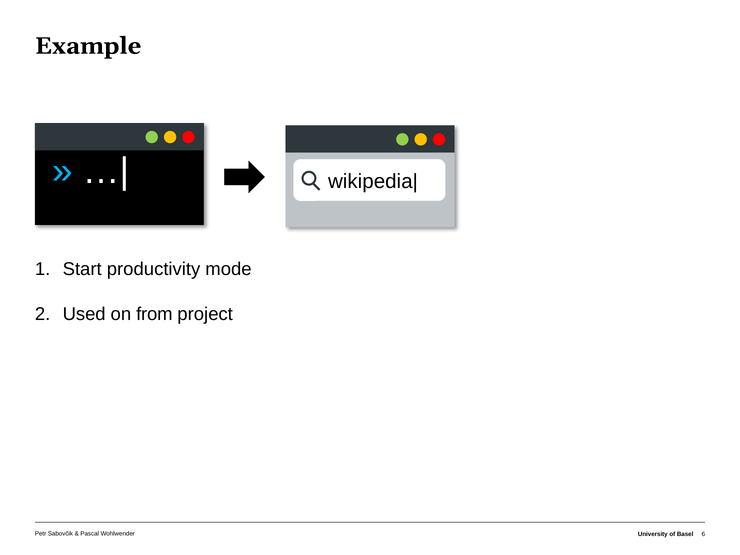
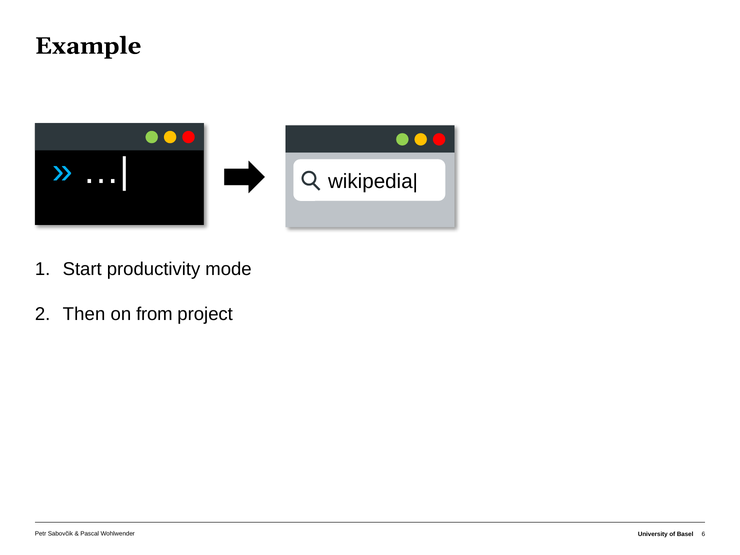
Used: Used -> Then (84, 314)
